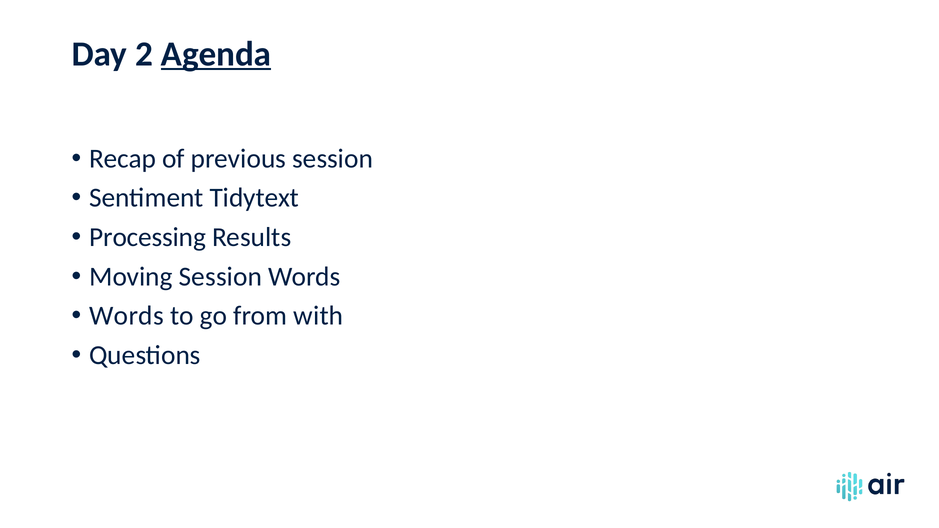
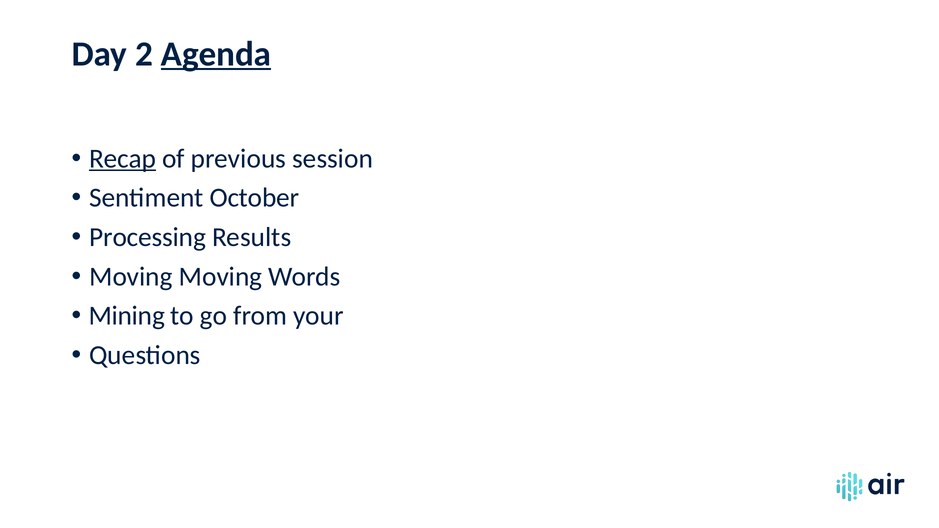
Recap underline: none -> present (123, 159)
Tidytext: Tidytext -> October (254, 198)
Moving Session: Session -> Moving (221, 277)
Words: Words -> Mining (127, 316)
with: with -> your (318, 316)
